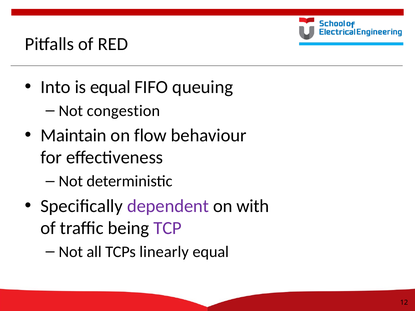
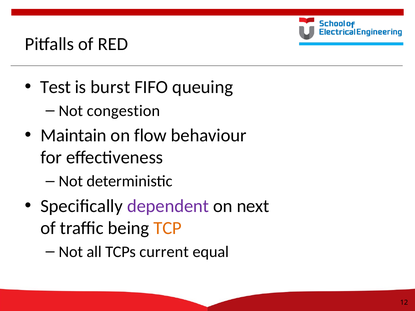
Into: Into -> Test (56, 87)
is equal: equal -> burst (110, 87)
with: with -> next (253, 206)
TCP colour: purple -> orange (168, 228)
linearly: linearly -> current (164, 252)
